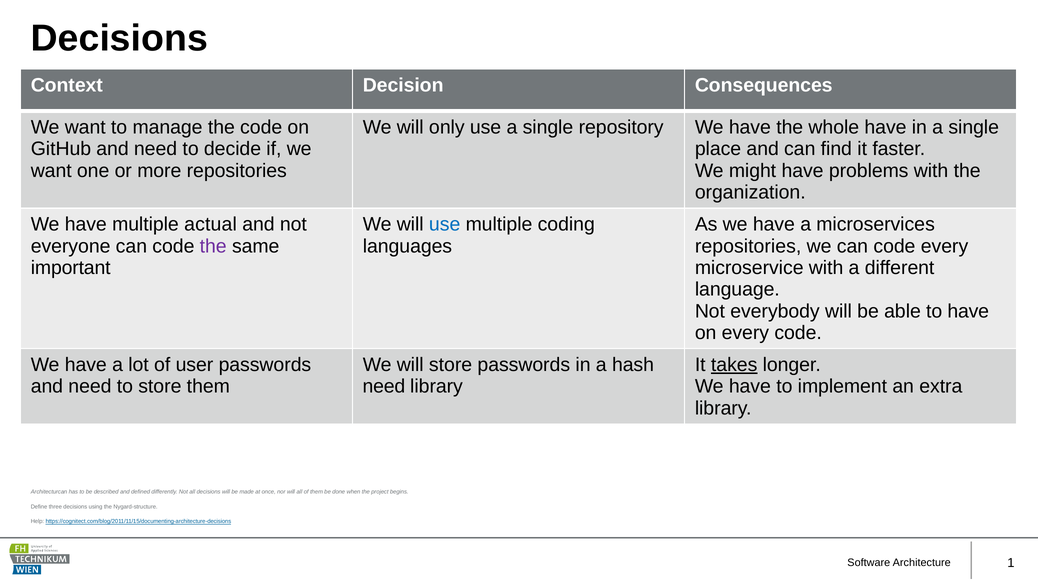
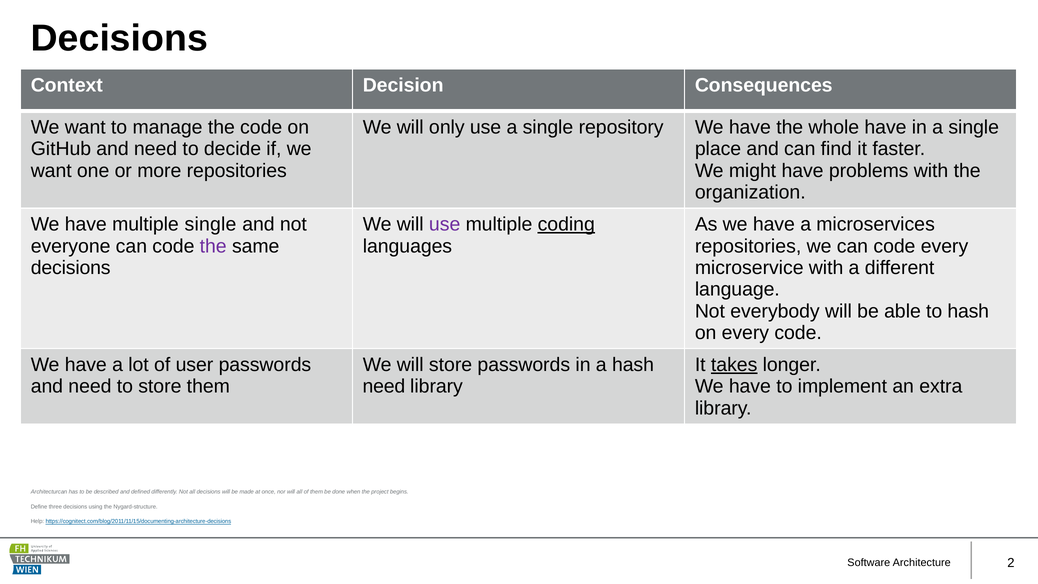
multiple actual: actual -> single (211, 224)
use colour: blue -> purple (445, 224)
coding underline: none -> present (566, 224)
important: important -> decisions (71, 268)
to have: have -> hash (968, 311)
1: 1 -> 2 (1011, 563)
